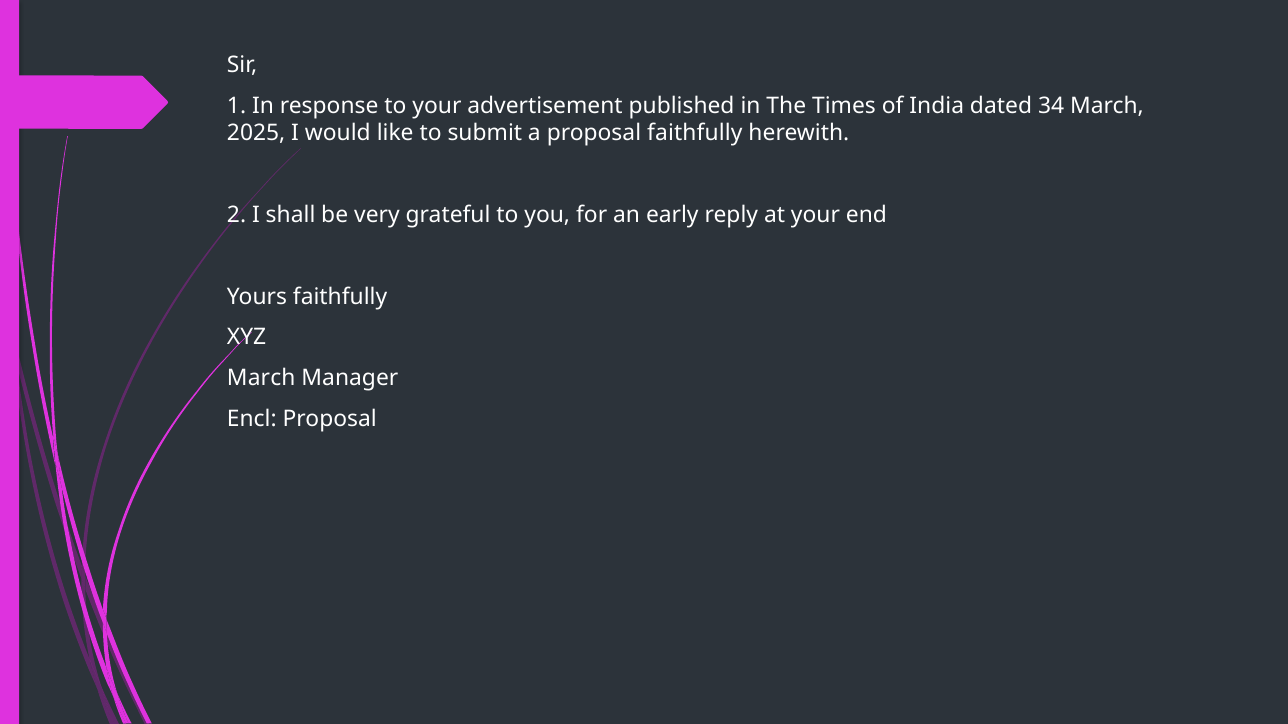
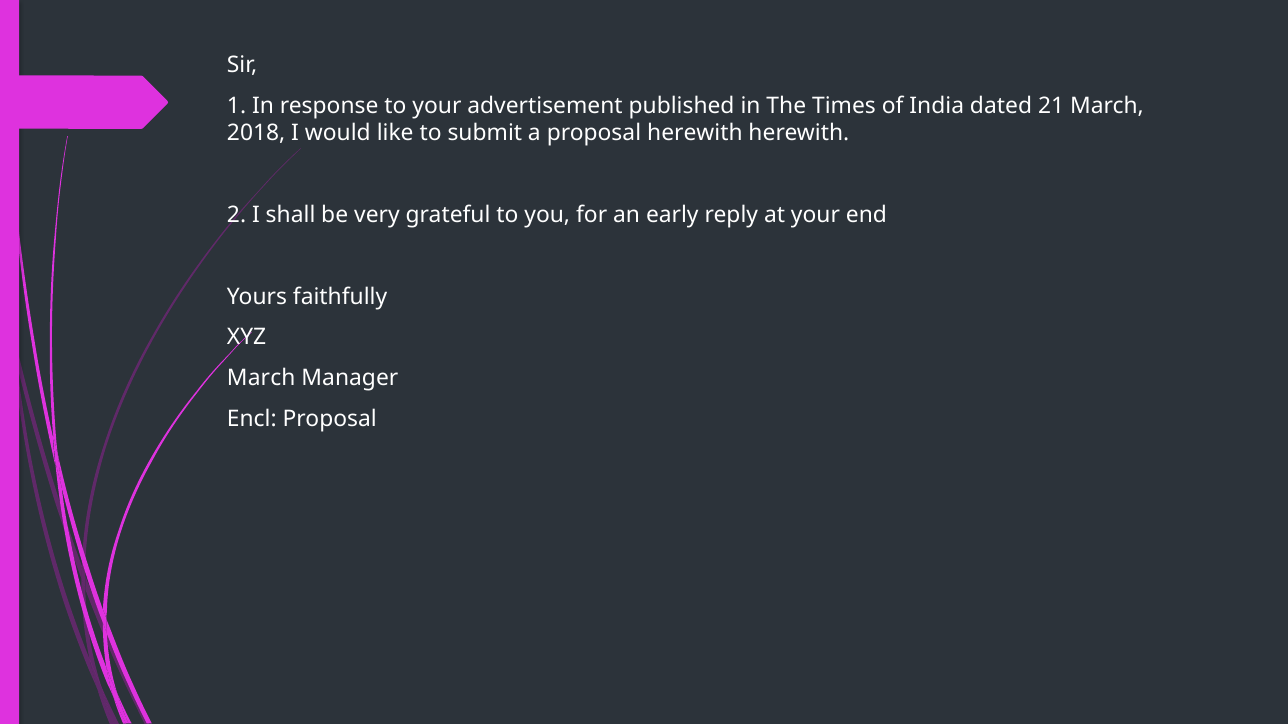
34: 34 -> 21 (1051, 106)
2025: 2025 -> 2018 (256, 133)
proposal faithfully: faithfully -> herewith (695, 133)
